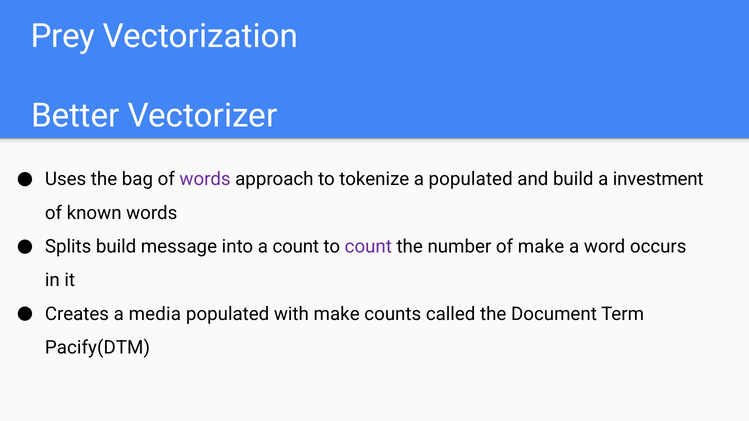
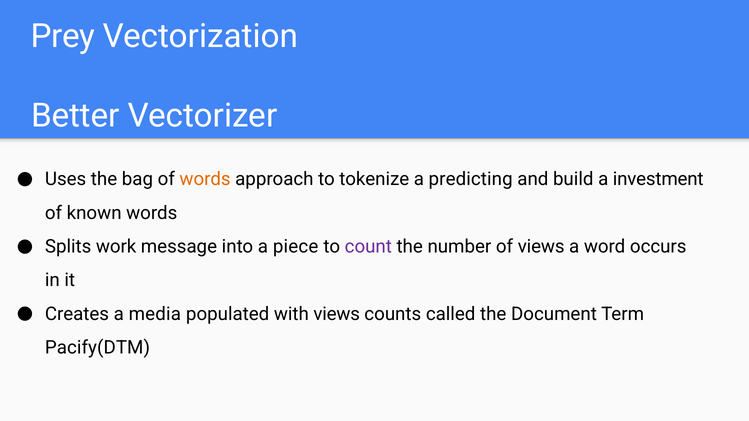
words colour: purple -> orange (205, 179)
a populated: populated -> predicting (471, 179)
Splits build: build -> work (116, 247)
a count: count -> piece (296, 247)
of make: make -> views (541, 247)
with make: make -> views (337, 314)
